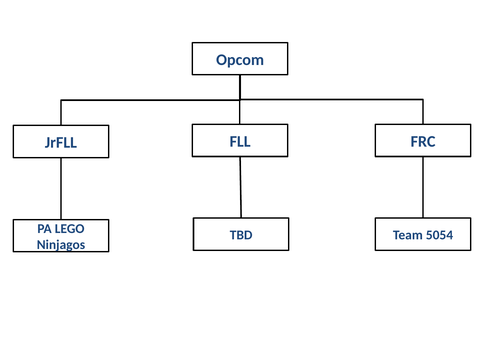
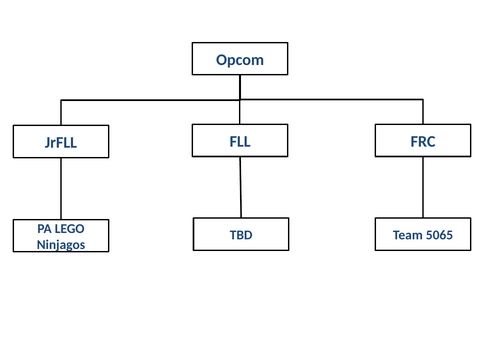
5054: 5054 -> 5065 (439, 235)
